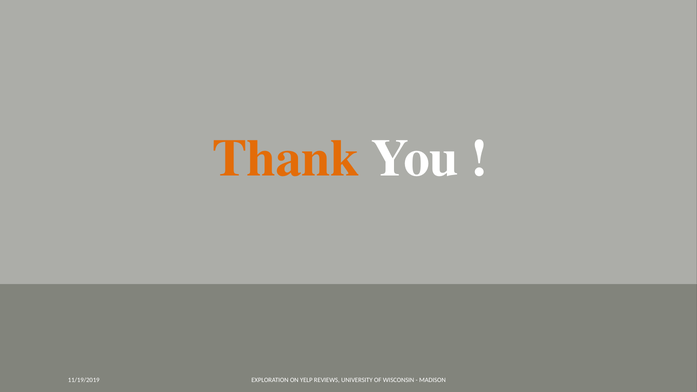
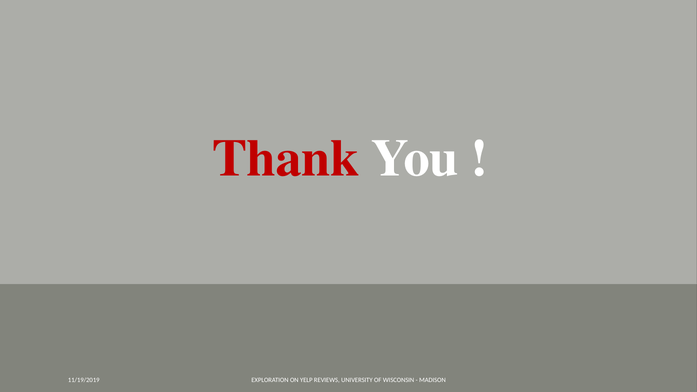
Thank colour: orange -> red (286, 158)
